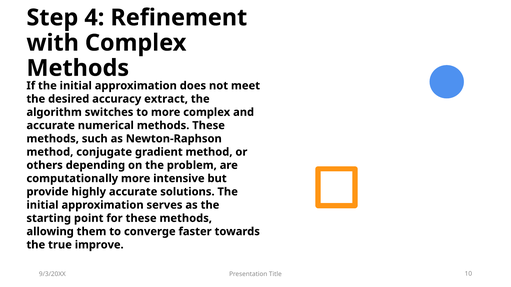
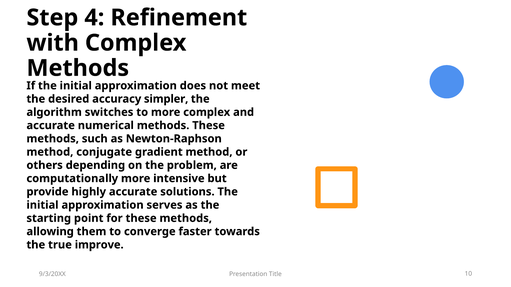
extract: extract -> simpler (166, 99)
